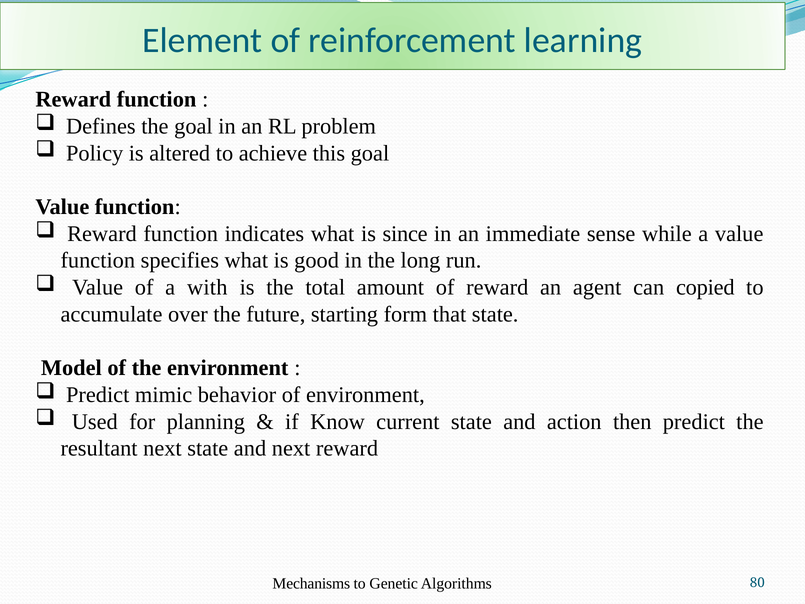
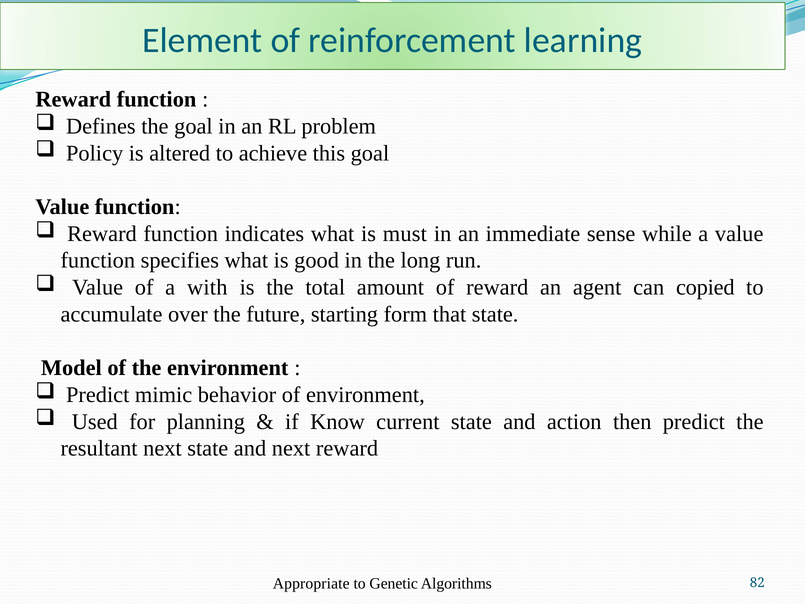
since: since -> must (405, 234)
Mechanisms: Mechanisms -> Appropriate (311, 583)
80: 80 -> 82 (757, 582)
